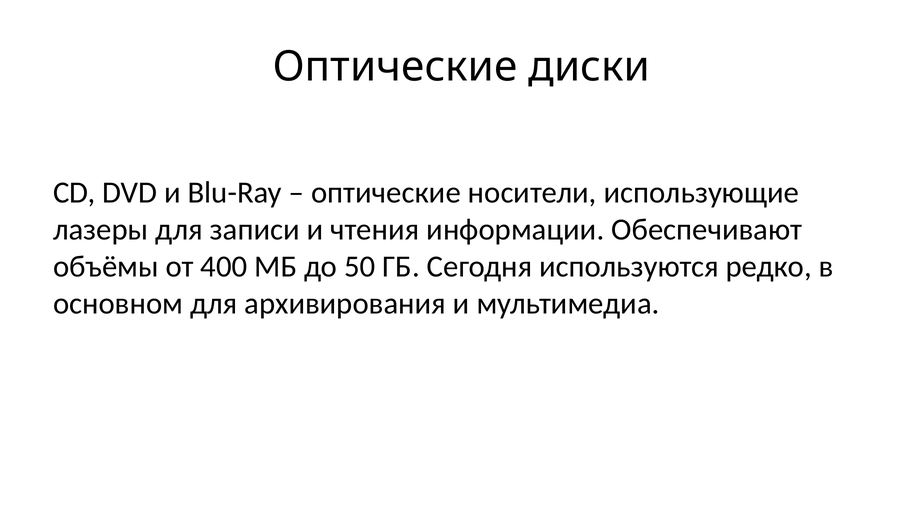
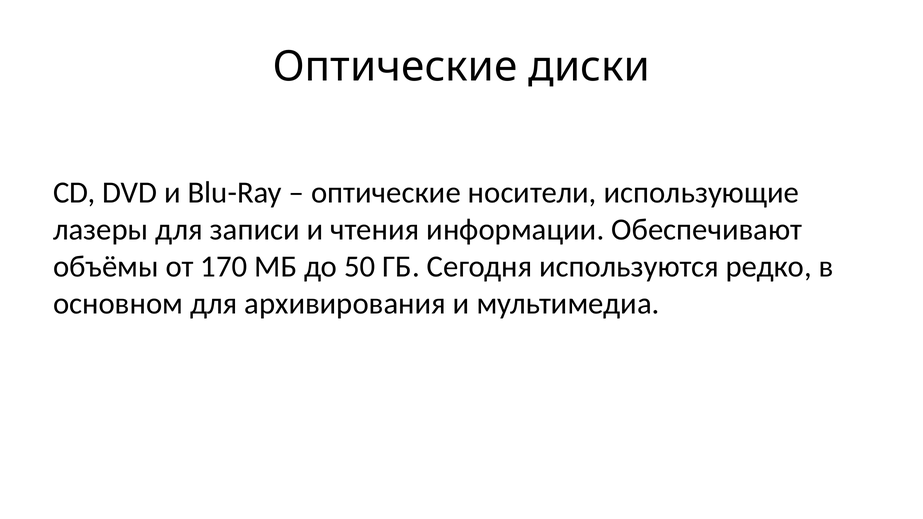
400: 400 -> 170 (224, 267)
